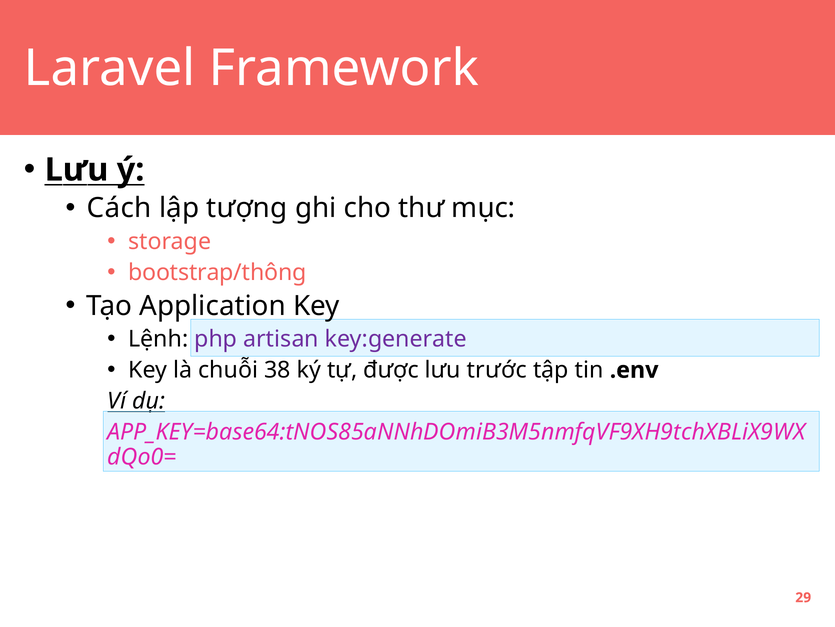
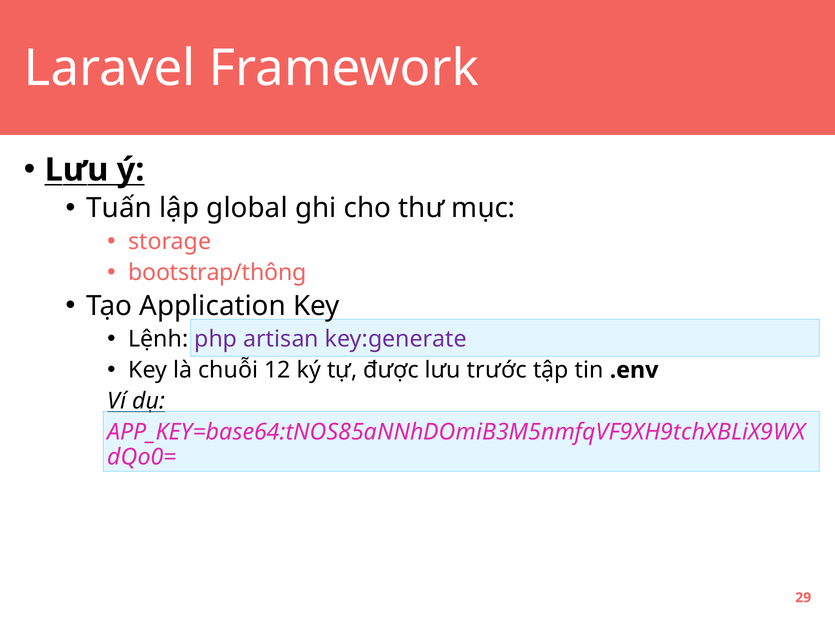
Cách: Cách -> Tuấn (119, 208)
tượng: tượng -> global (247, 208)
38: 38 -> 12 (277, 370)
